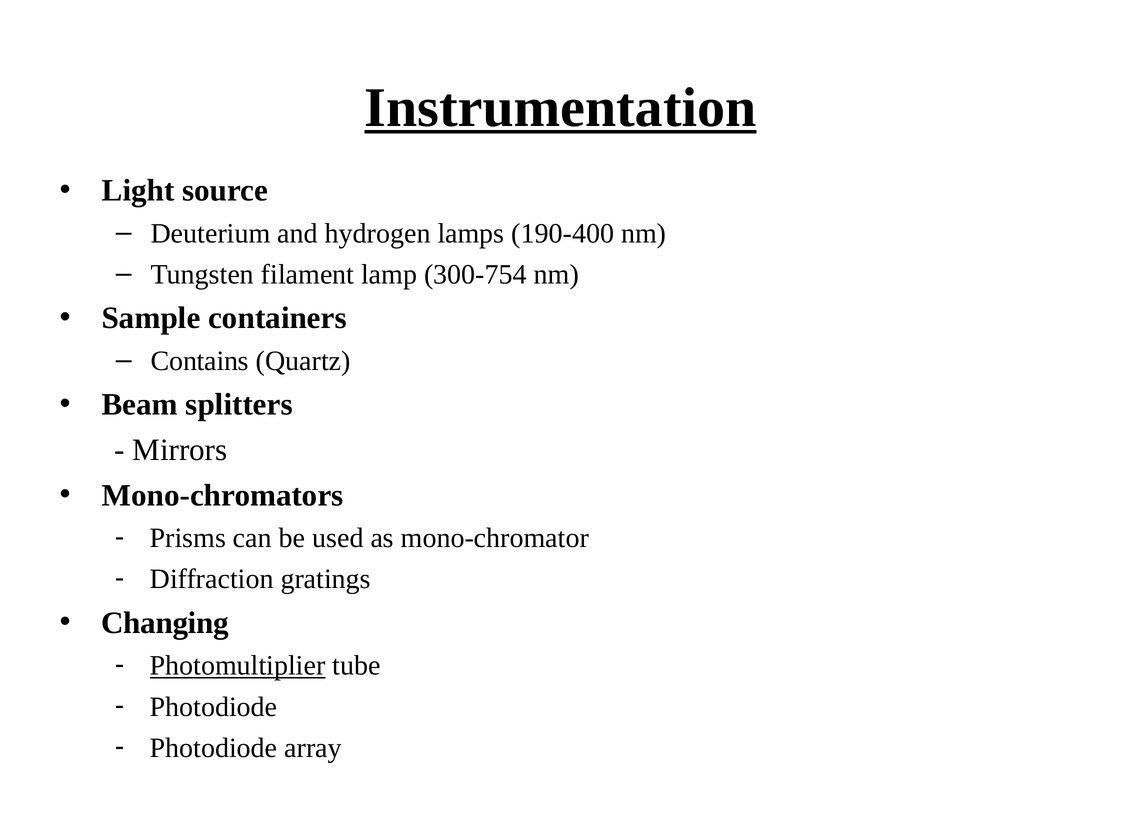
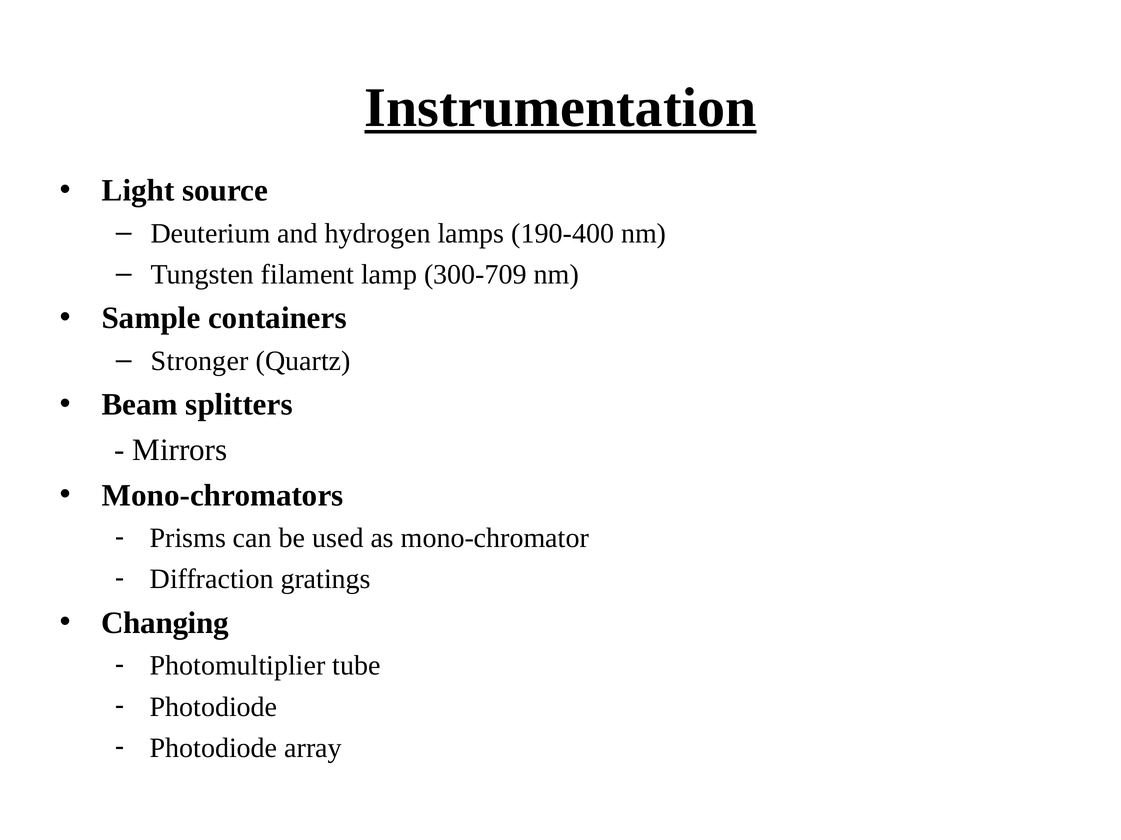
300-754: 300-754 -> 300-709 (475, 275)
Contains: Contains -> Stronger (200, 361)
Photomultiplier underline: present -> none (238, 666)
